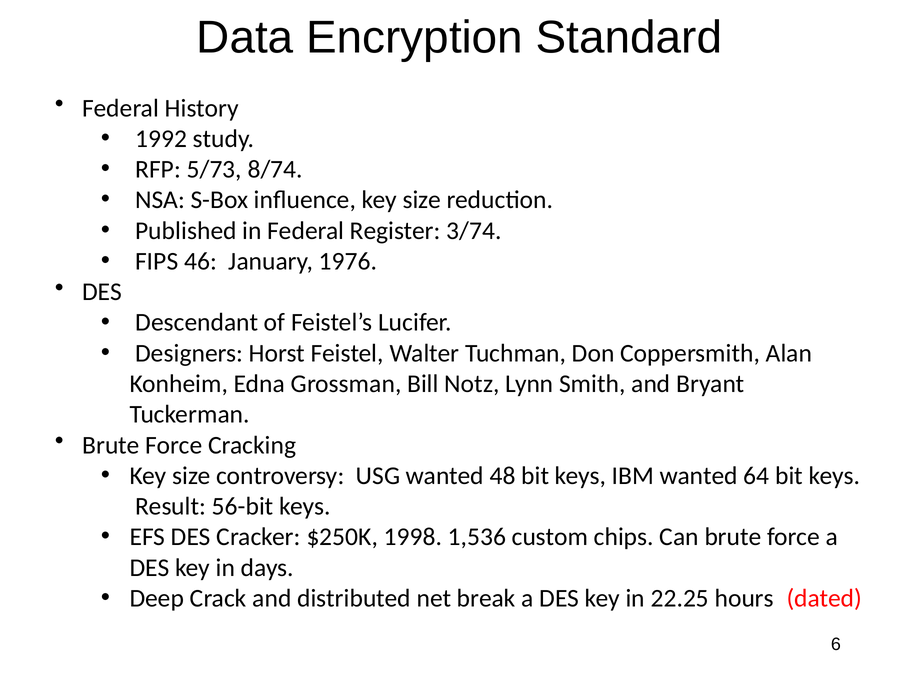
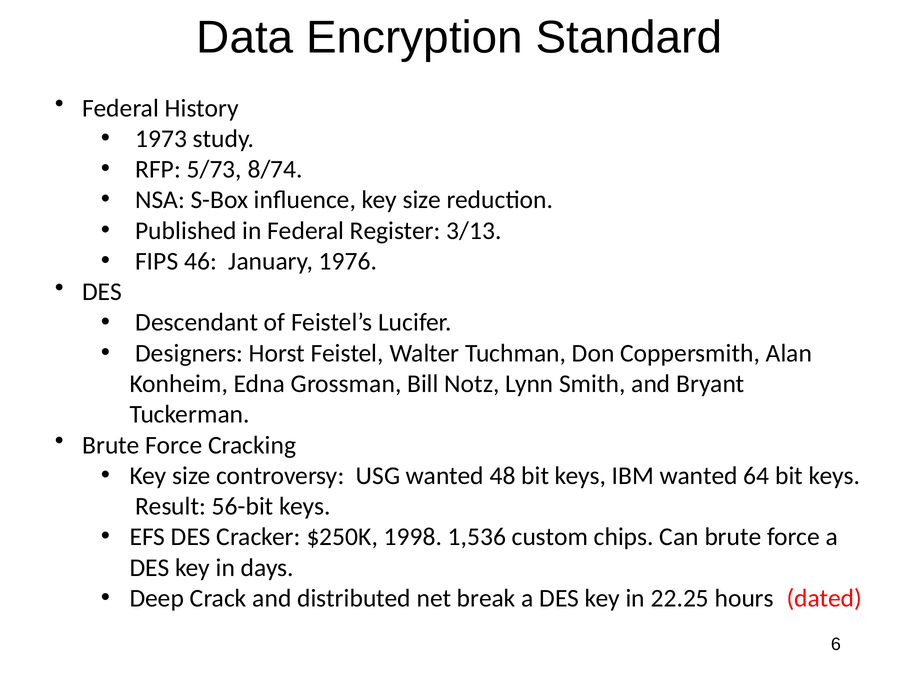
1992: 1992 -> 1973 (161, 139)
3/74: 3/74 -> 3/13 (474, 231)
